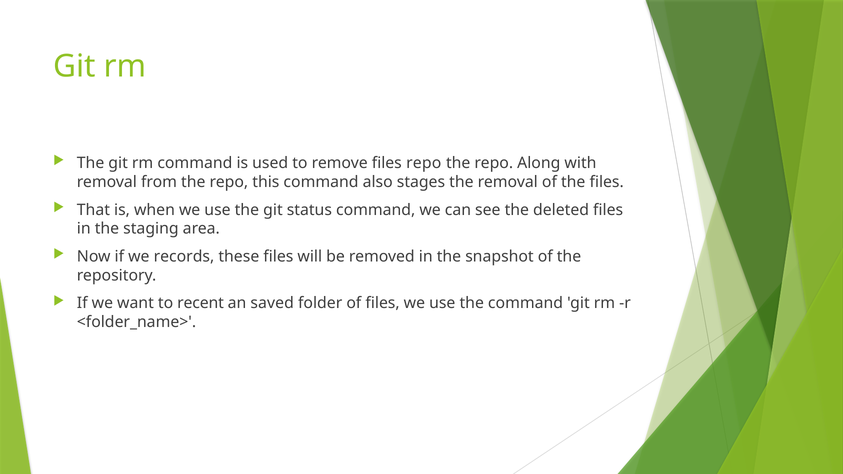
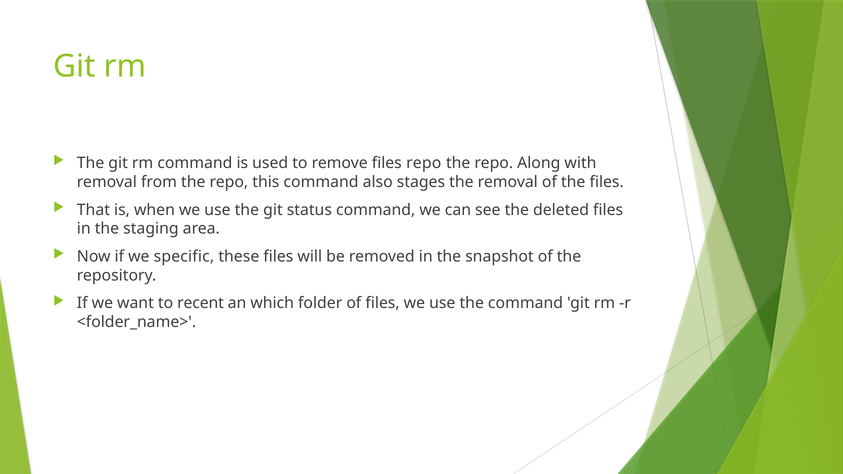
records: records -> specific (184, 257)
saved: saved -> which (272, 303)
